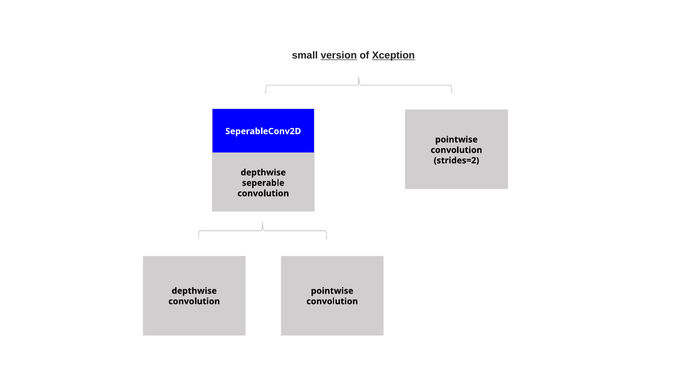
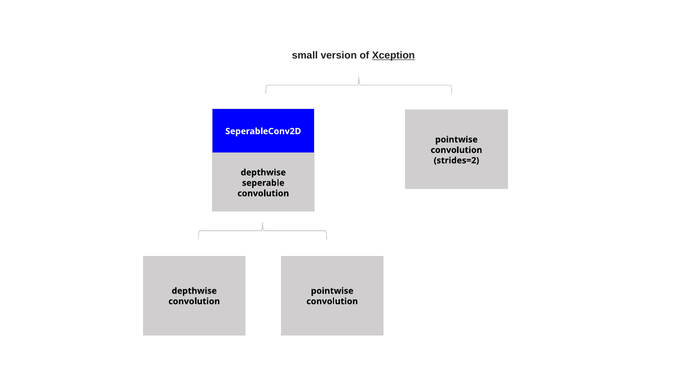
version underline: present -> none (339, 55)
